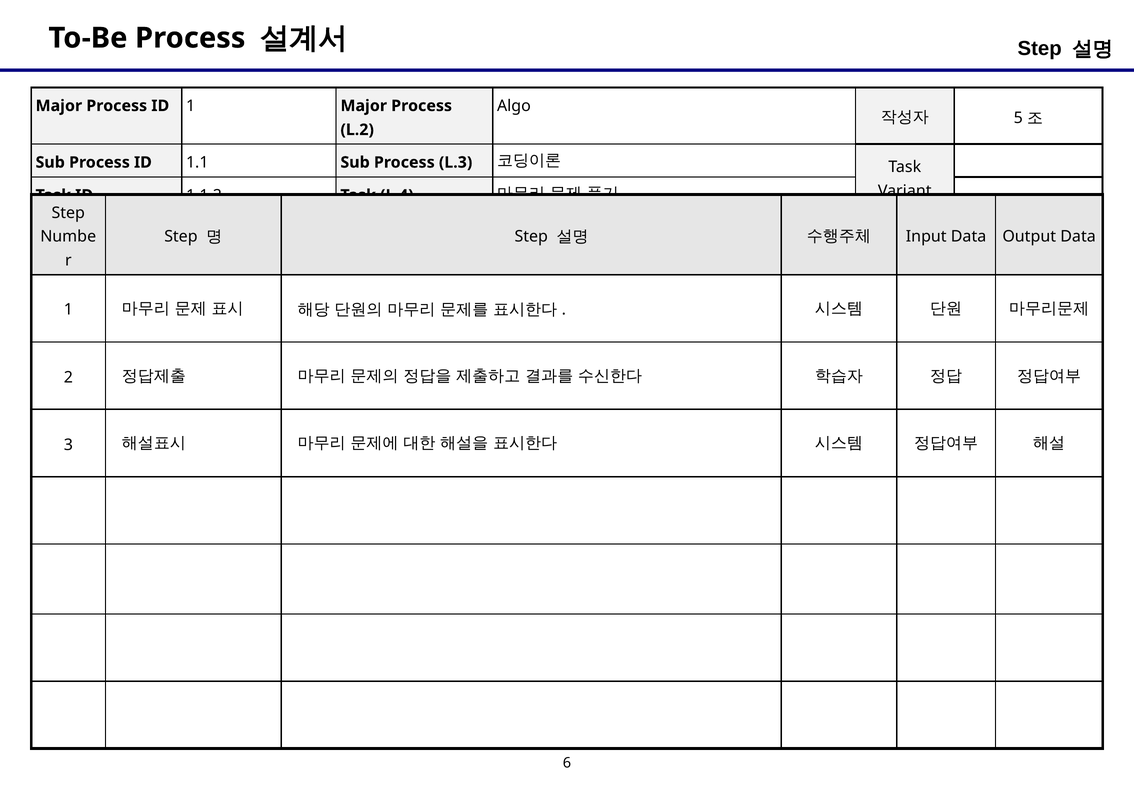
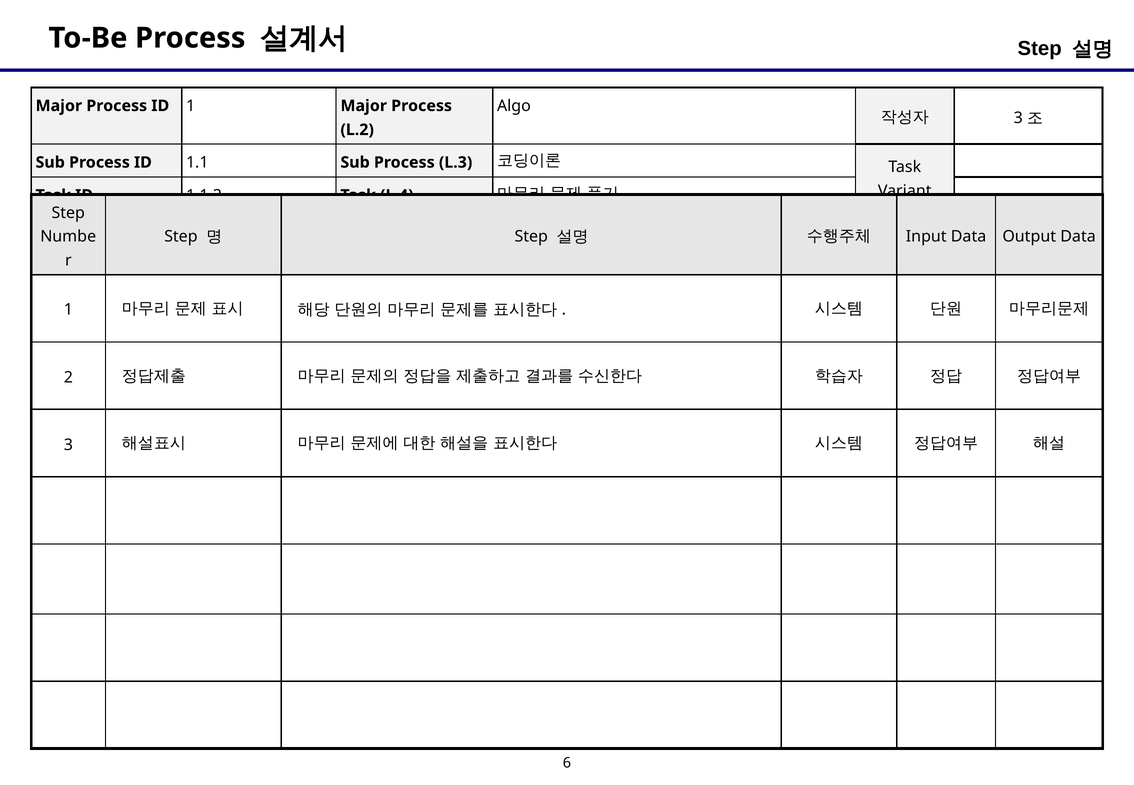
5: 5 -> 3 (1018, 118)
